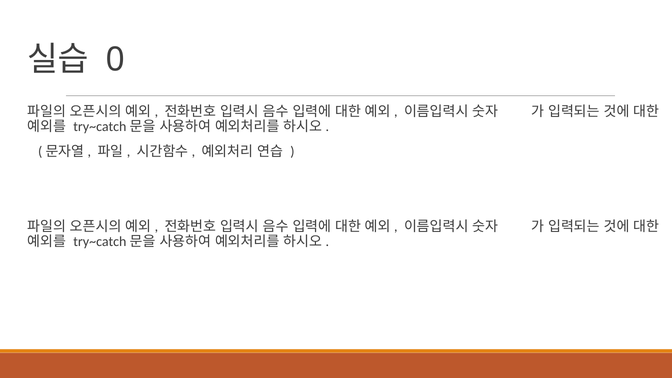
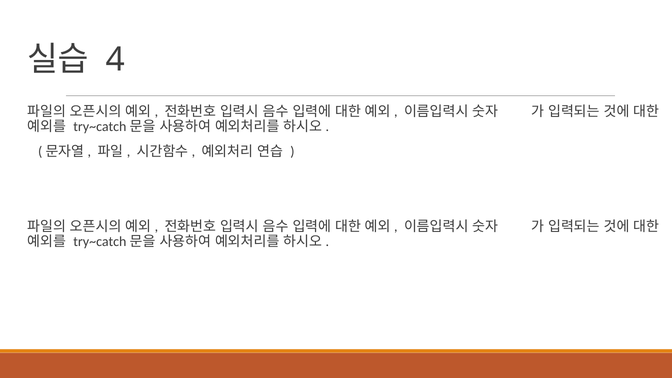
0: 0 -> 4 (116, 59)
